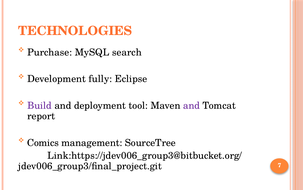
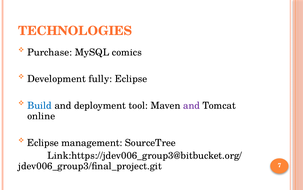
search: search -> comics (127, 52)
Build colour: purple -> blue (40, 105)
report: report -> online (41, 116)
Comics: Comics -> Eclipse (43, 142)
